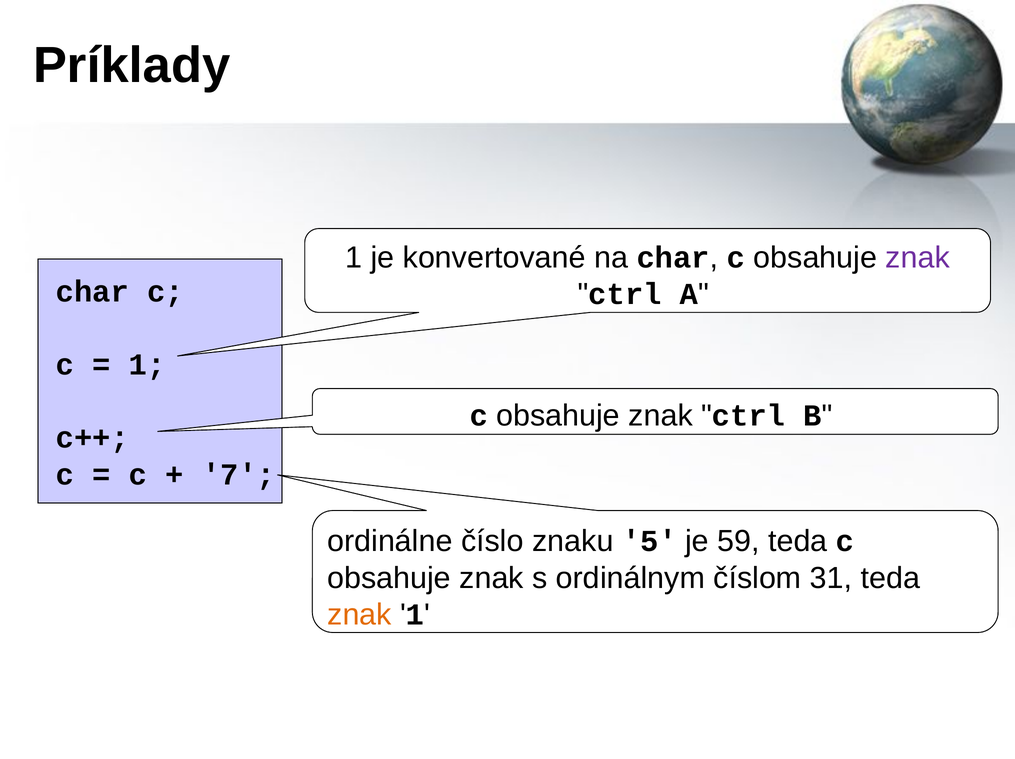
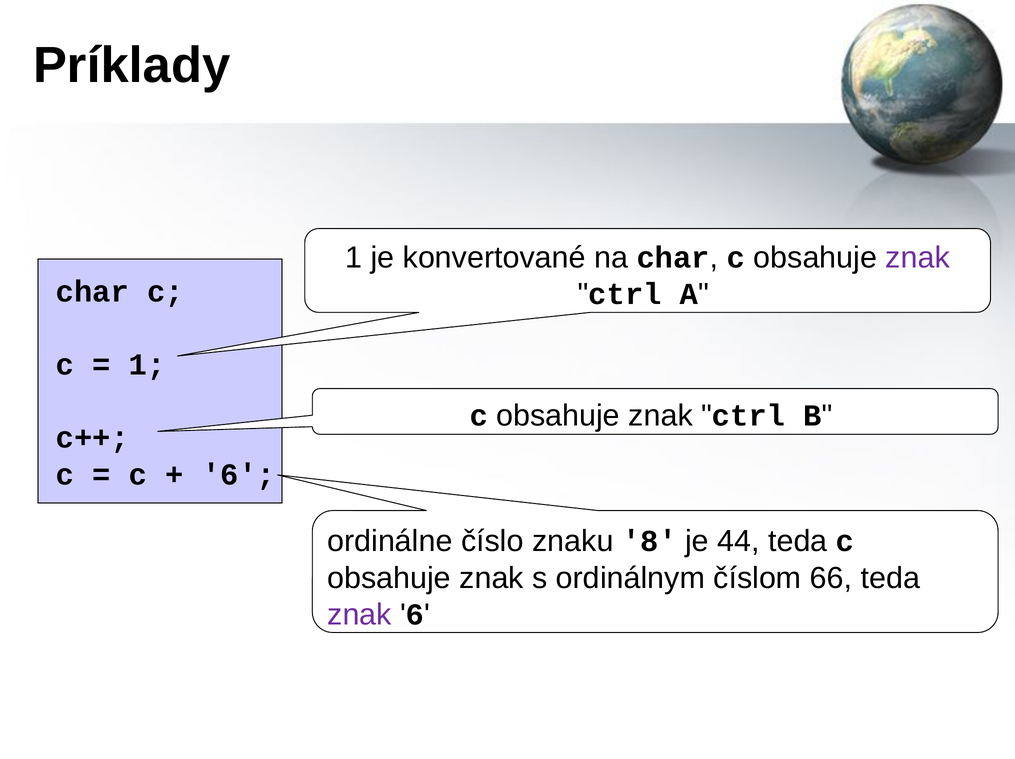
7: 7 -> 6 (239, 474)
5: 5 -> 8 (649, 541)
59: 59 -> 44 (739, 541)
31: 31 -> 66 (831, 578)
znak colour: orange -> purple (359, 615)
1: 1 -> 6 (415, 615)
